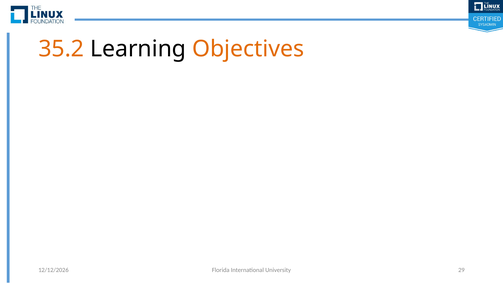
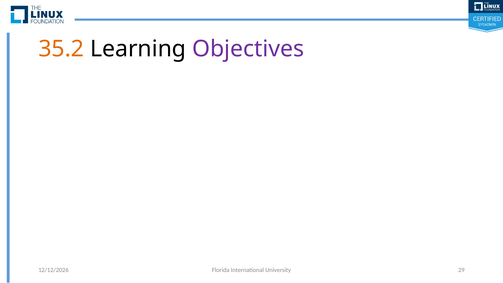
Objectives colour: orange -> purple (248, 49)
